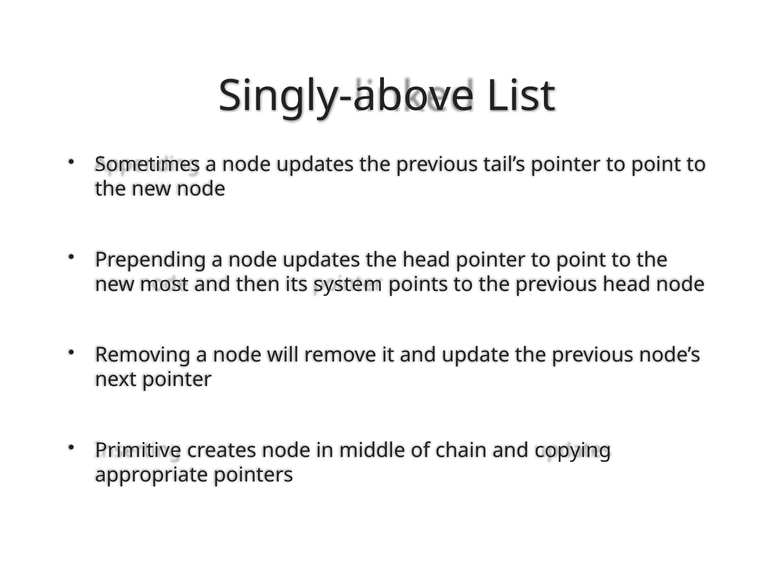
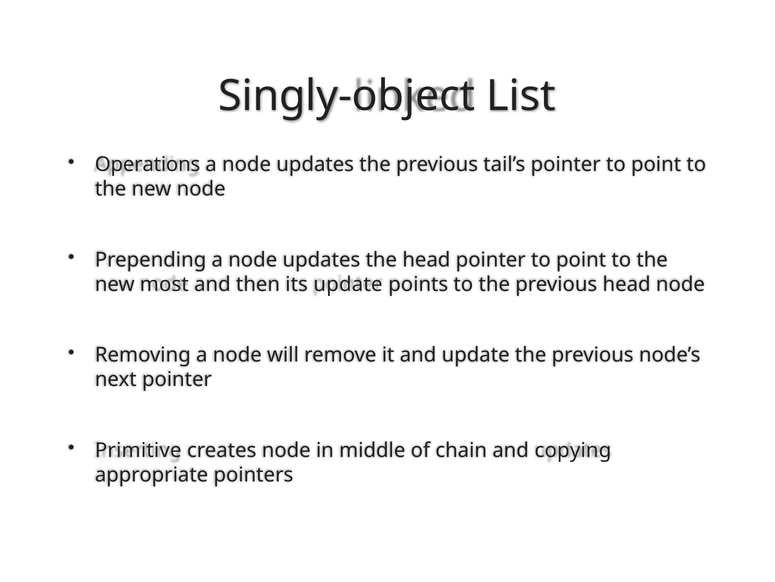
Singly-above: Singly-above -> Singly-object (347, 96)
Sometimes: Sometimes -> Operations (148, 164)
its system: system -> update (348, 284)
